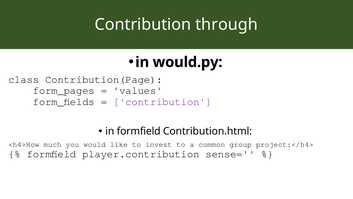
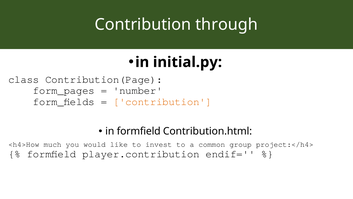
would.py: would.py -> initial.py (187, 62)
values: values -> number (138, 90)
contribution colour: purple -> orange (162, 101)
sense=: sense= -> endif= (230, 154)
